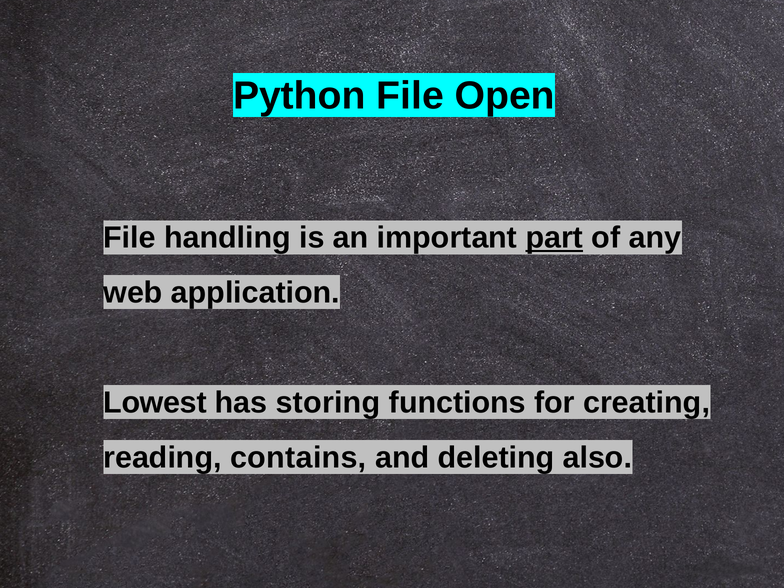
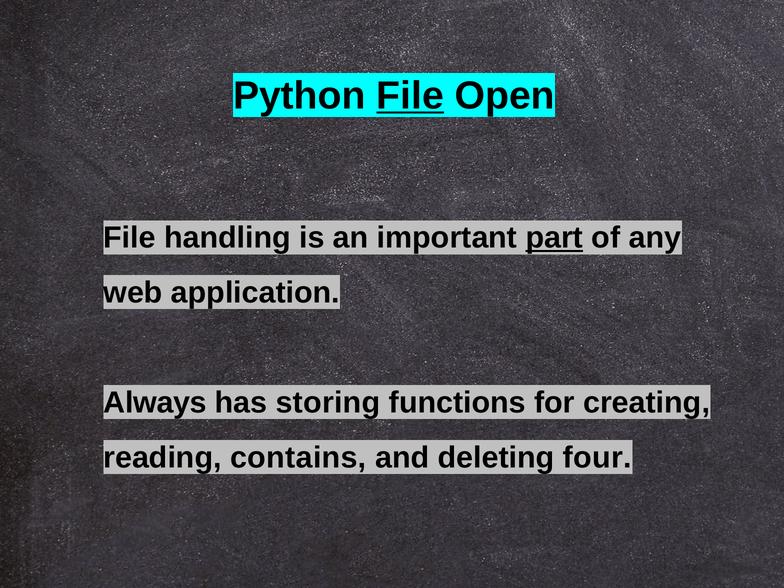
File underline: none -> present (410, 96)
Lowest: Lowest -> Always (155, 403)
also: also -> four (597, 457)
